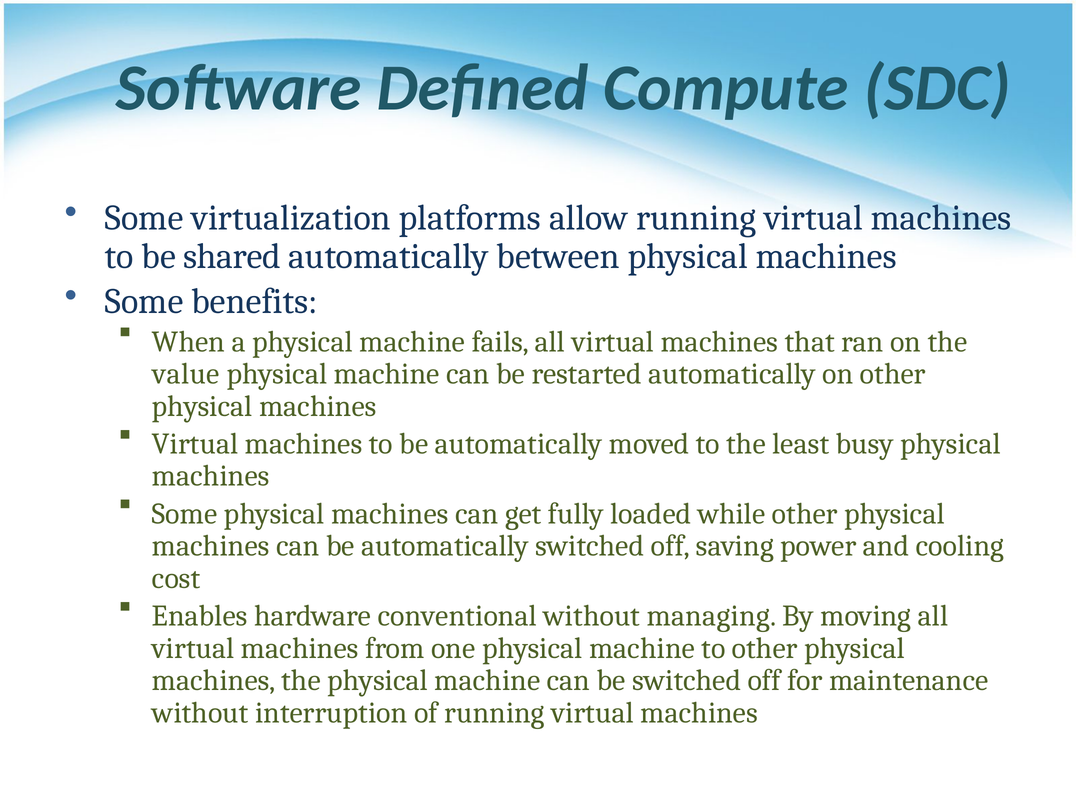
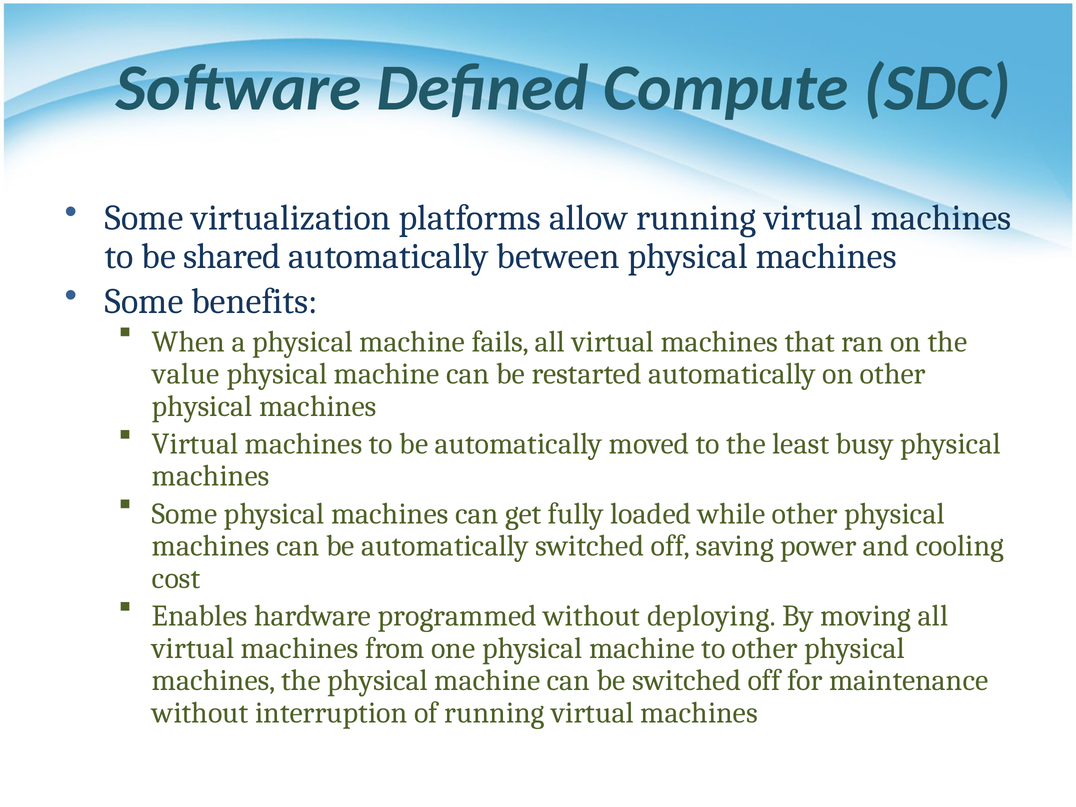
conventional: conventional -> programmed (457, 616)
managing: managing -> deploying (711, 616)
